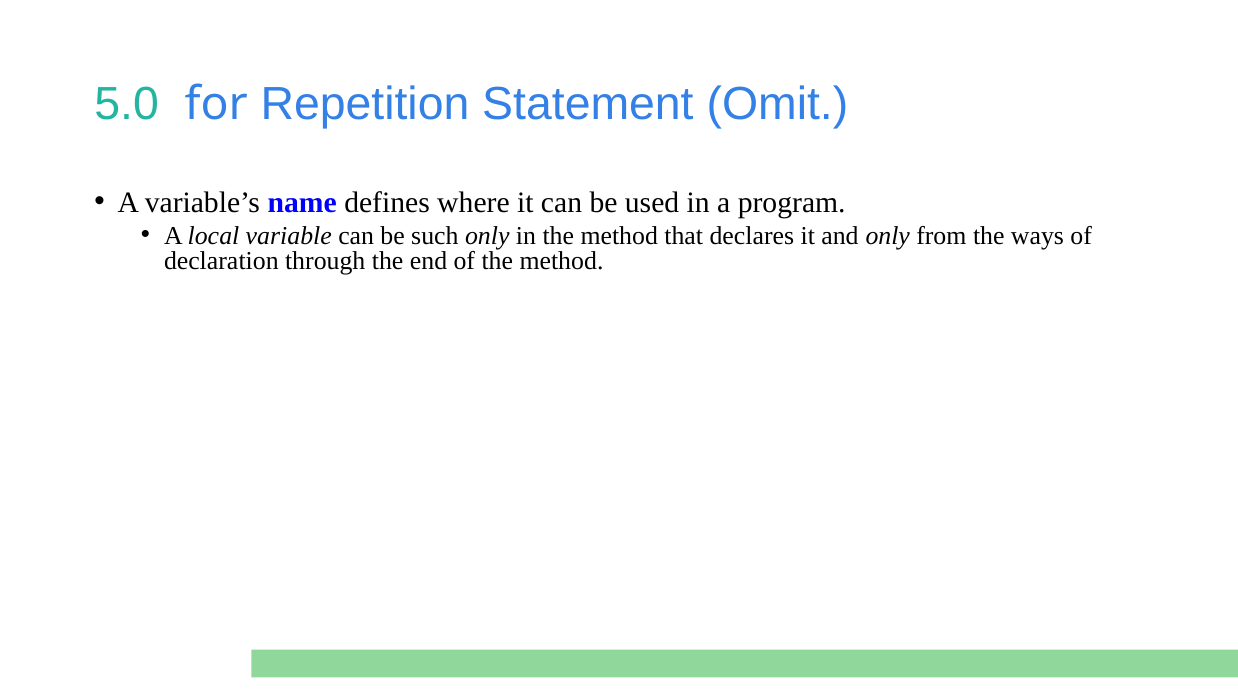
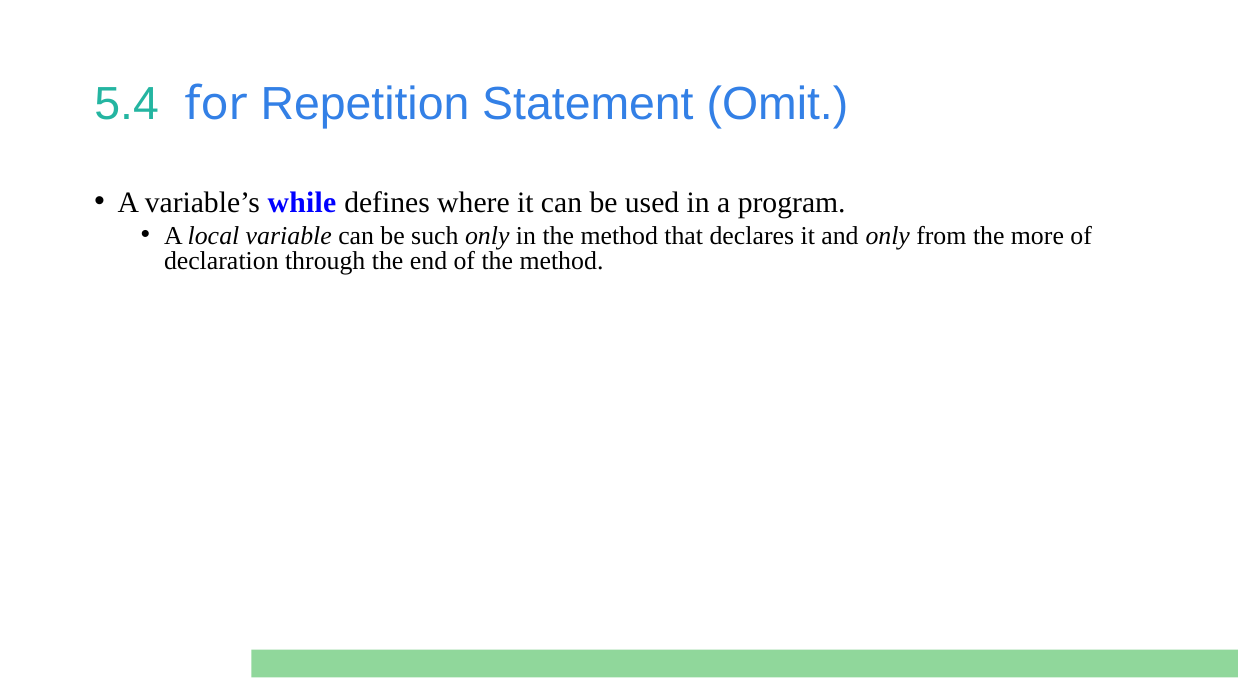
5.0: 5.0 -> 5.4 (127, 104)
name: name -> while (302, 203)
ways: ways -> more (1037, 236)
